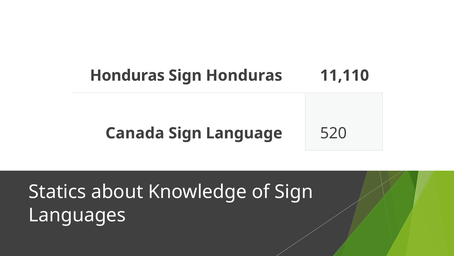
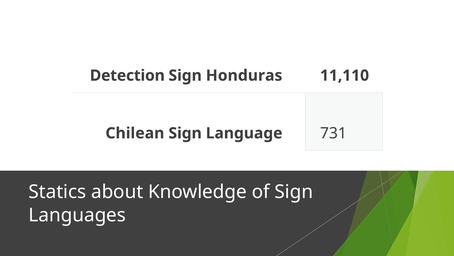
Honduras: Honduras -> Detection (127, 75)
Canada: Canada -> Chilean (135, 133)
520: 520 -> 731 (333, 133)
